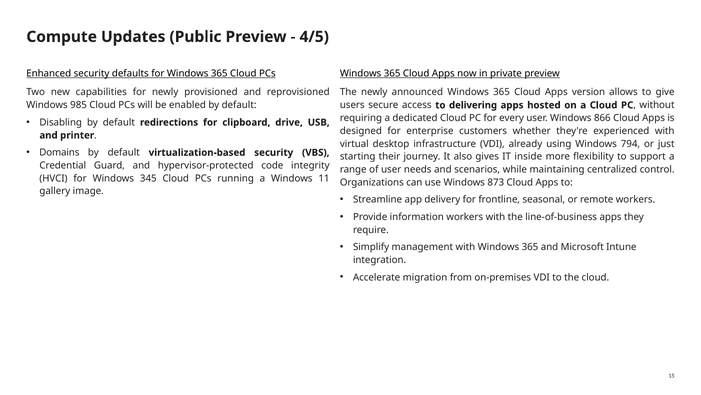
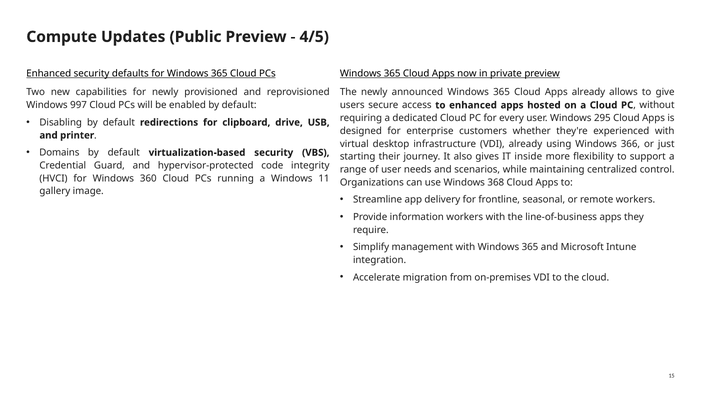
Apps version: version -> already (589, 92)
985: 985 -> 997 (79, 105)
to delivering: delivering -> enhanced (473, 105)
866: 866 -> 295 (602, 118)
794: 794 -> 366 (630, 144)
345: 345 -> 360 (148, 178)
873: 873 -> 368 (496, 182)
